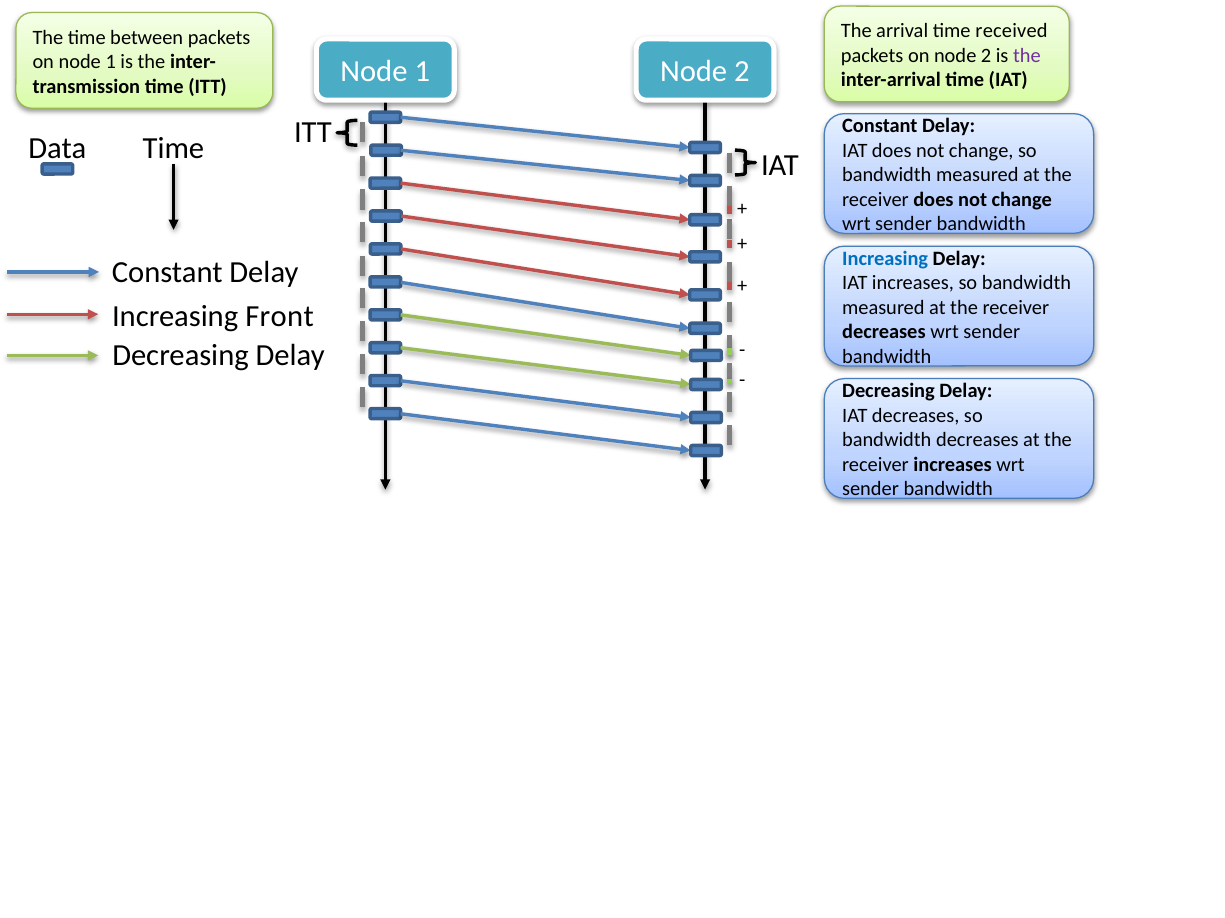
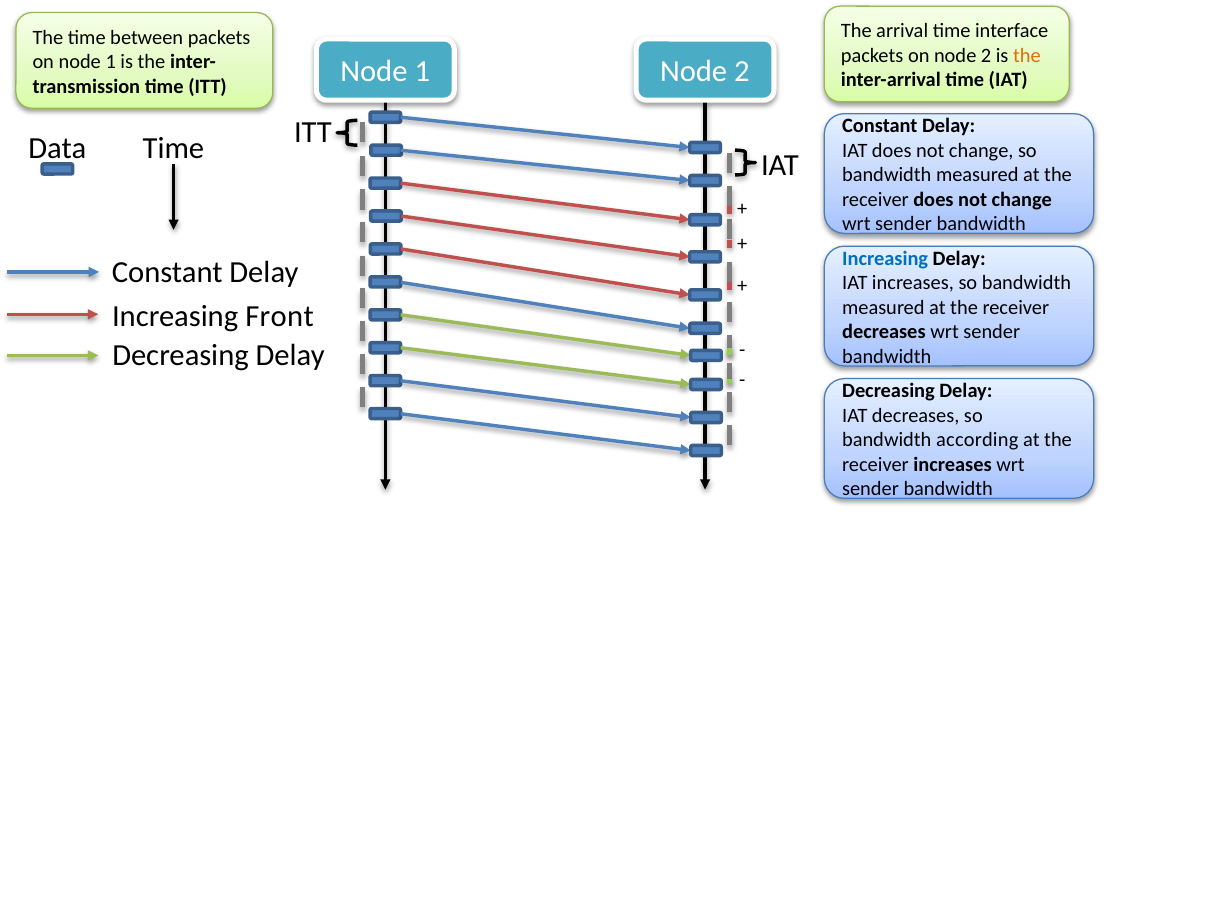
received: received -> interface (1012, 31)
the colour: purple -> orange (1027, 55)
bandwidth decreases: decreases -> according (977, 440)
